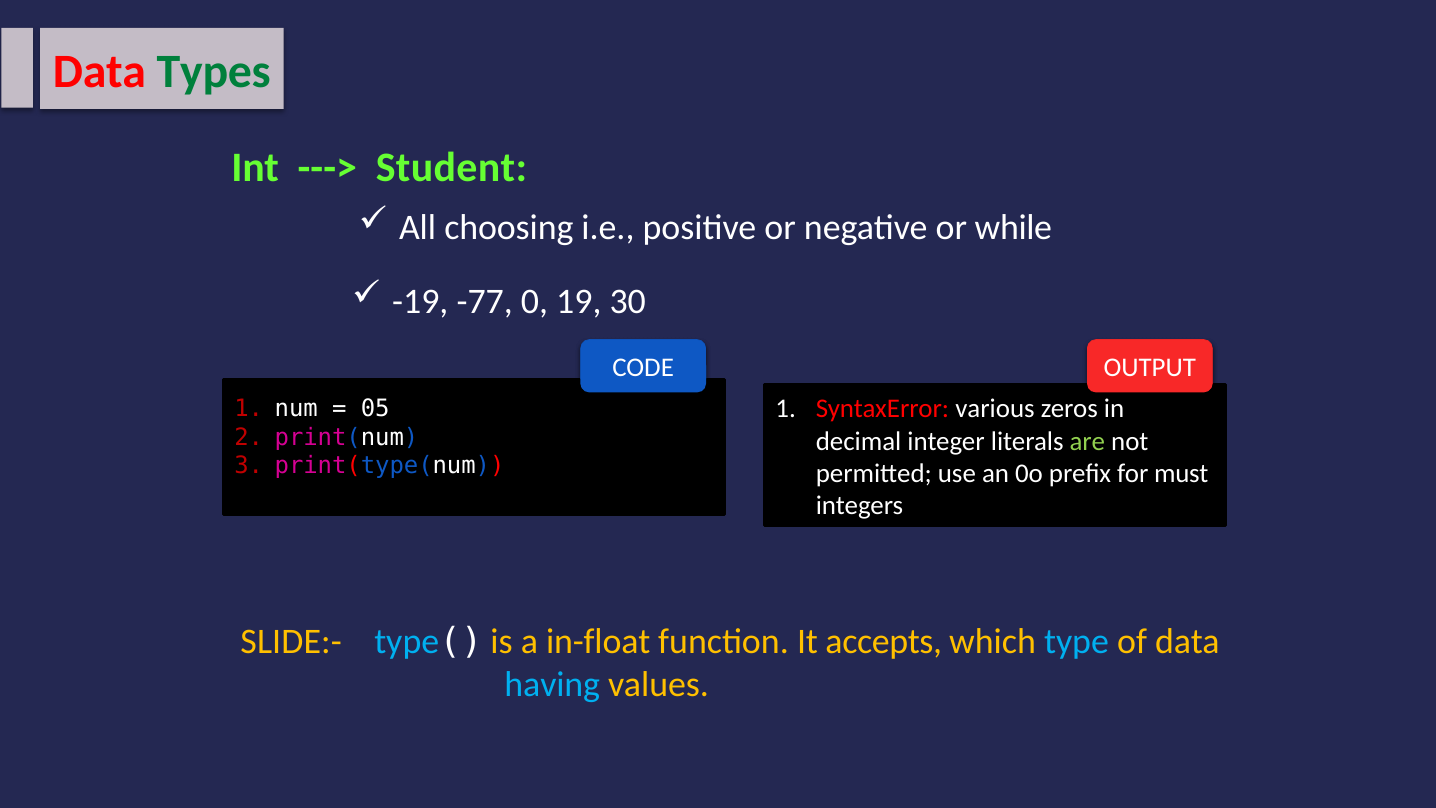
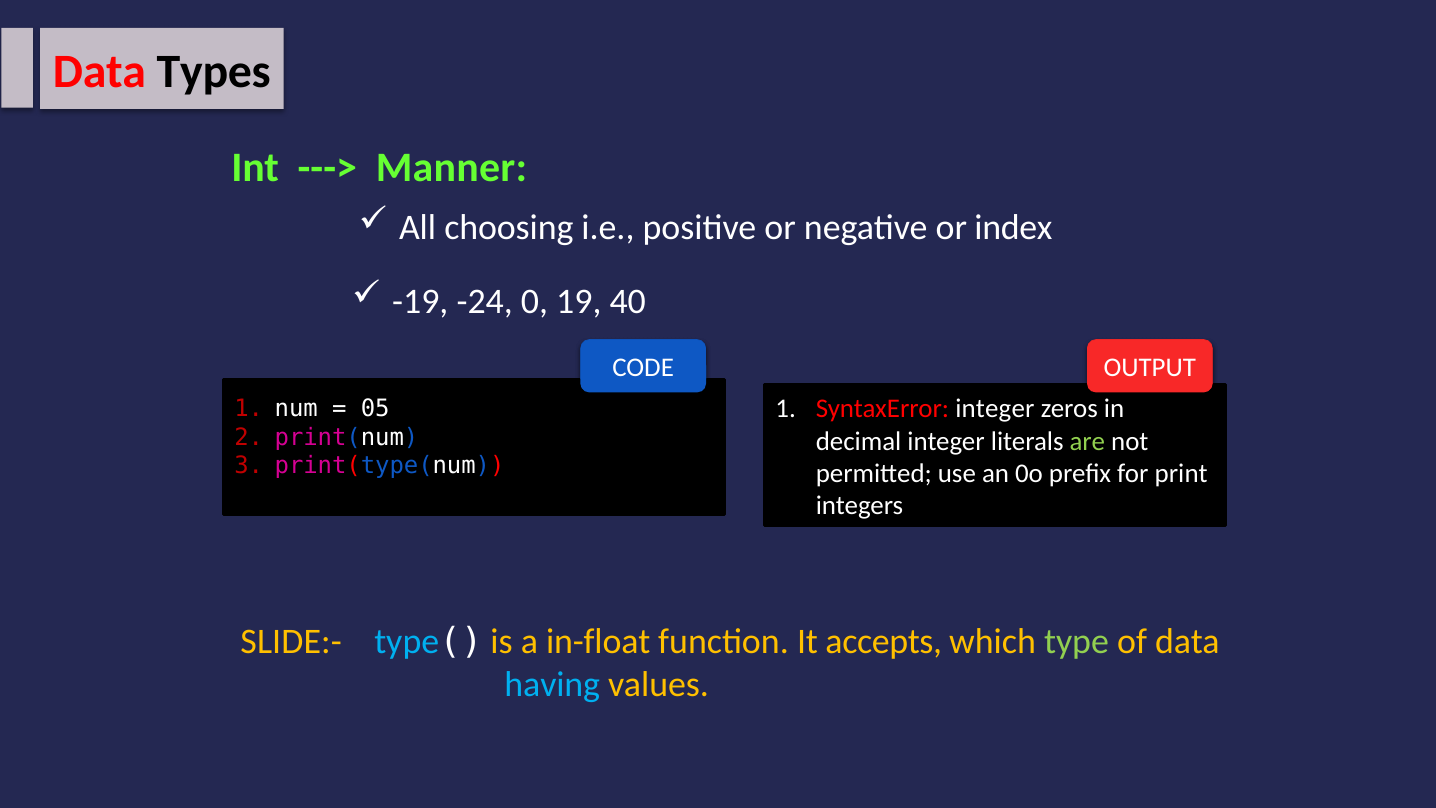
Types colour: green -> black (214, 72)
Student: Student -> Manner (451, 168)
while: while -> index (1013, 227)
-77: -77 -> -24 (485, 301)
30: 30 -> 40 (628, 301)
various: various -> integer (995, 409)
must: must -> print (1181, 473)
type colour: light blue -> light green (1076, 641)
